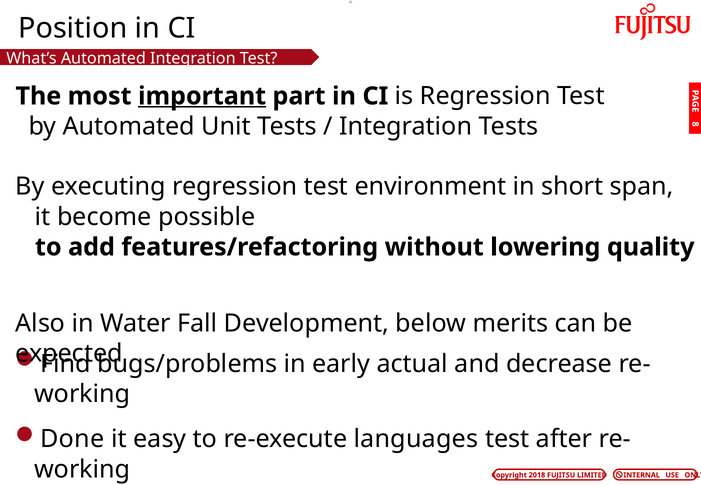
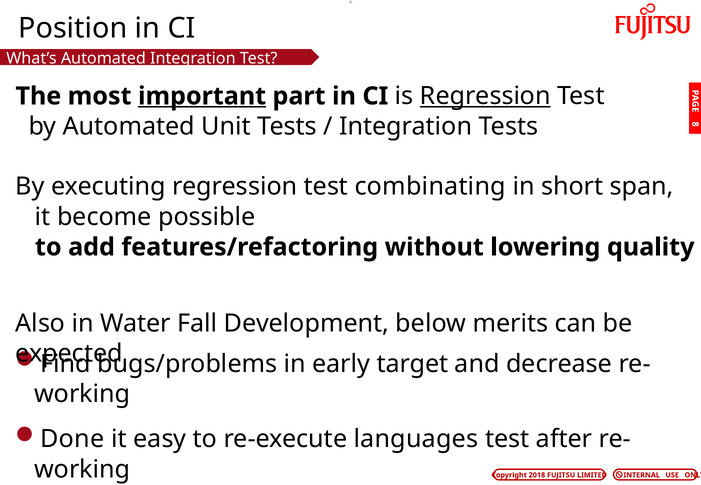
Regression underline: none -> present (485, 96)
environment: environment -> combinating (430, 187)
actual: actual -> target (412, 364)
